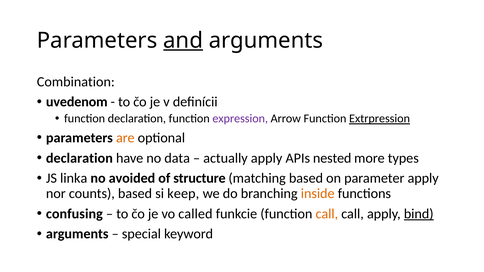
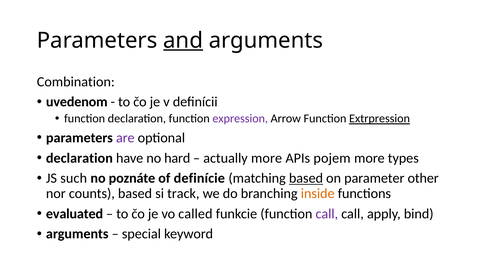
are colour: orange -> purple (125, 138)
data: data -> hard (177, 158)
actually apply: apply -> more (267, 158)
nested: nested -> pojem (332, 158)
linka: linka -> such (74, 178)
avoided: avoided -> poznáte (132, 178)
structure: structure -> definície (199, 178)
based underline: none -> present (306, 178)
parameter apply: apply -> other (423, 178)
keep: keep -> track (183, 194)
confusing: confusing -> evaluated (75, 214)
call colour: orange -> purple (327, 214)
bind underline: present -> none (419, 214)
